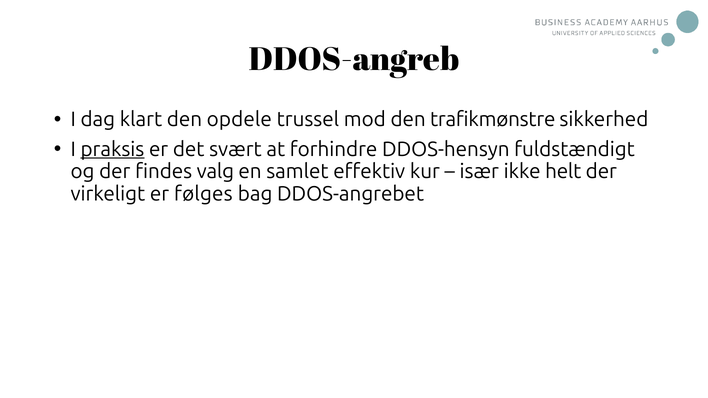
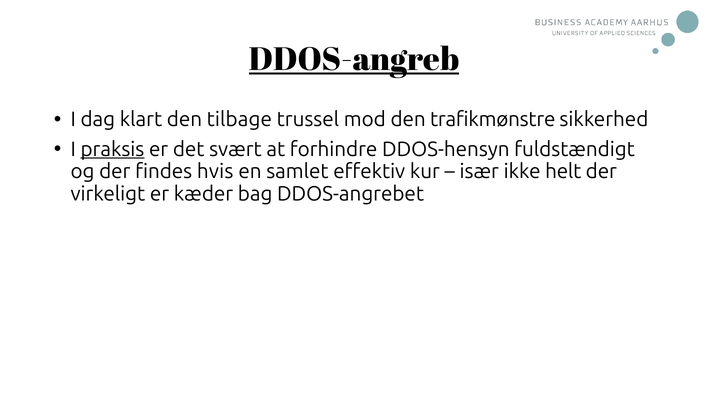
DDOS-angreb underline: none -> present (354, 59)
opdele: opdele -> tilbage (239, 120)
valg: valg -> hvis (215, 172)
følges: følges -> kæder (203, 194)
